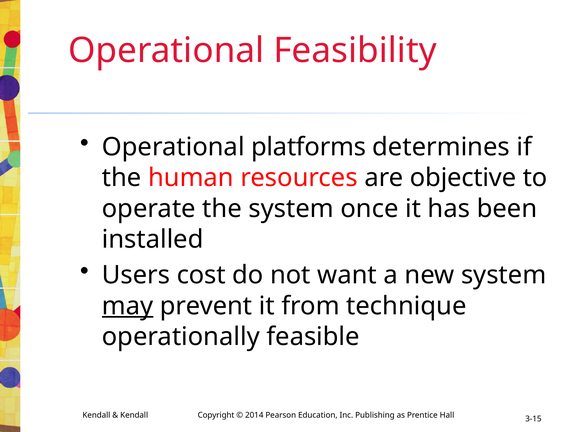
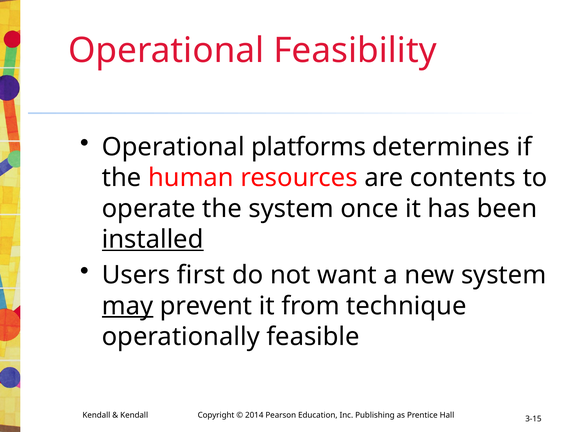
objective: objective -> contents (463, 178)
installed underline: none -> present (153, 239)
cost: cost -> first (201, 275)
